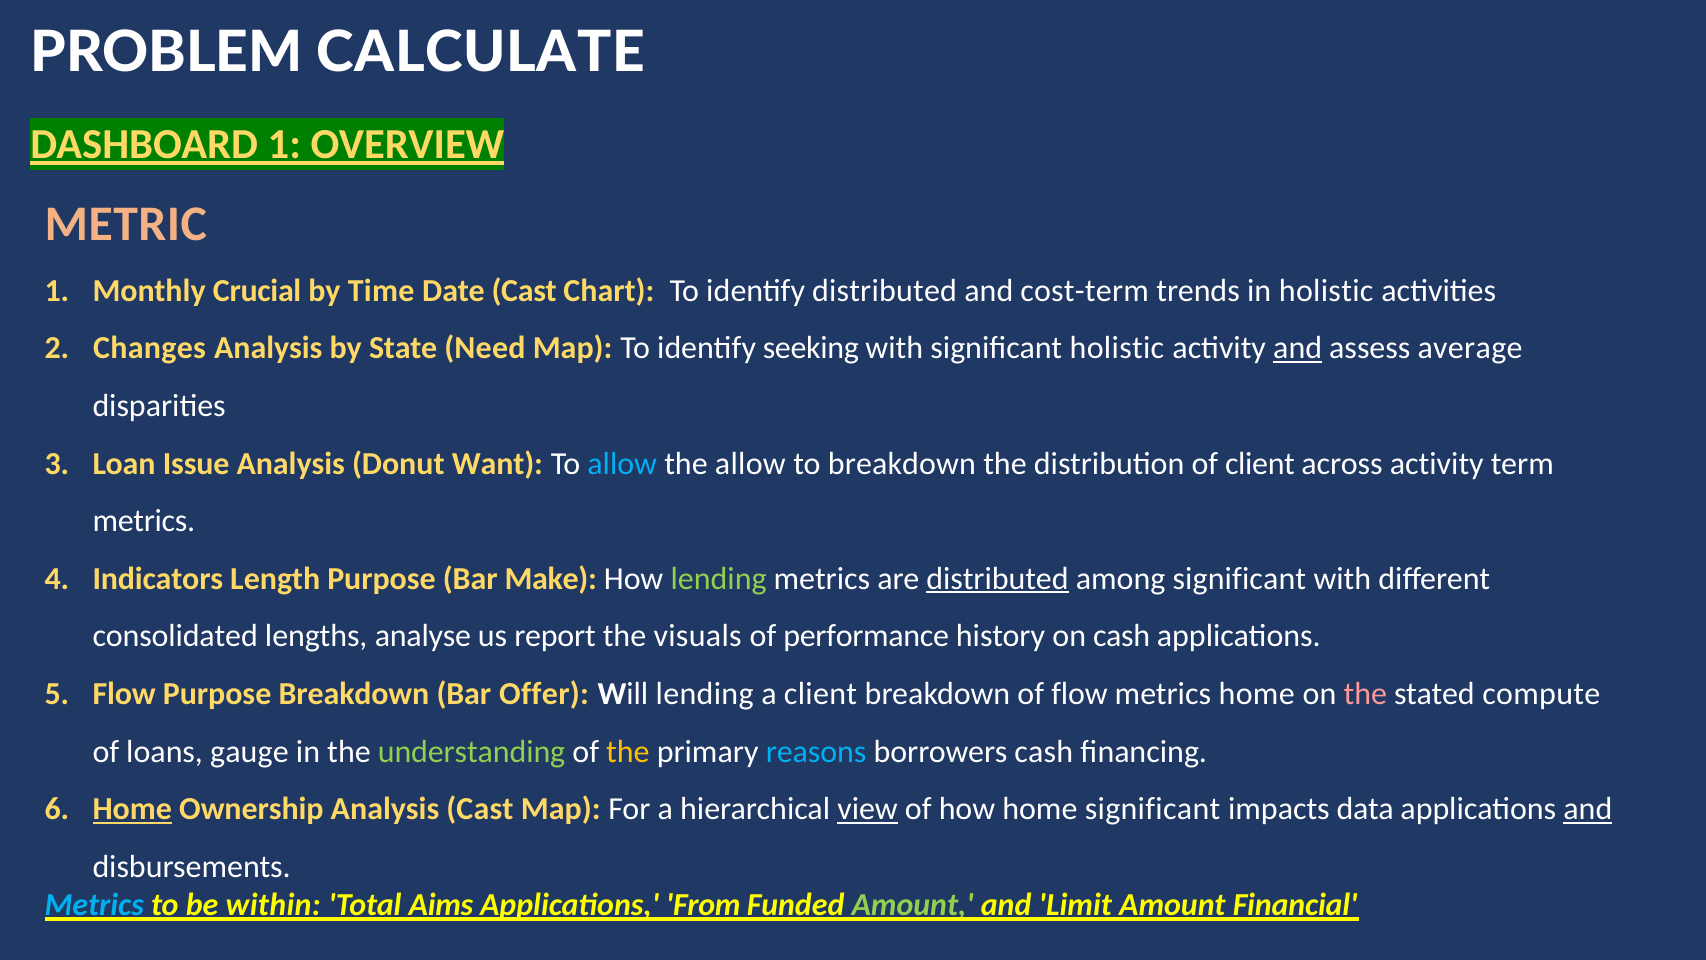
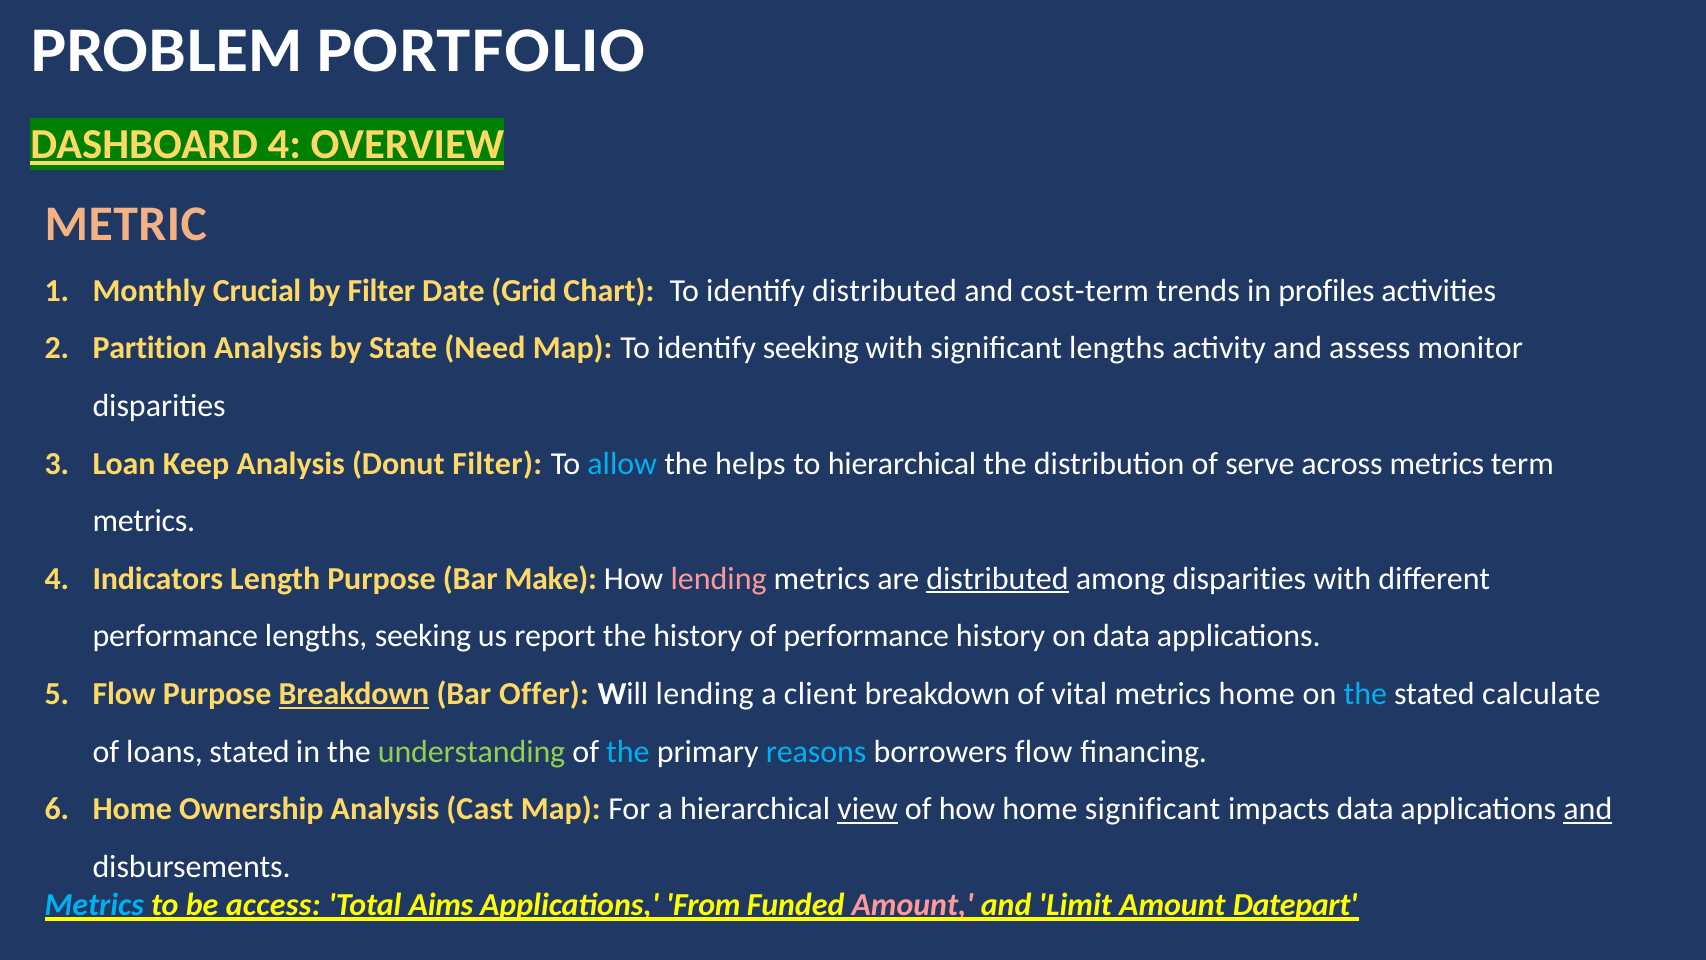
CALCULATE: CALCULATE -> PORTFOLIO (481, 52)
DASHBOARD 1: 1 -> 4 (284, 144)
by Time: Time -> Filter (381, 291)
Date Cast: Cast -> Grid (524, 291)
in holistic: holistic -> profiles (1326, 291)
Changes: Changes -> Partition (150, 348)
significant holistic: holistic -> lengths (1117, 348)
and underline: present -> none (1298, 348)
average: average -> monitor (1470, 348)
Issue: Issue -> Keep (196, 463)
Donut Want: Want -> Filter (497, 463)
the allow: allow -> helps (750, 463)
to breakdown: breakdown -> hierarchical (902, 463)
of client: client -> serve (1260, 463)
across activity: activity -> metrics (1437, 463)
lending colour: light green -> pink (719, 578)
among significant: significant -> disparities (1239, 578)
consolidated: consolidated -> performance (175, 636)
lengths analyse: analyse -> seeking (423, 636)
the visuals: visuals -> history (698, 636)
on cash: cash -> data (1122, 636)
Breakdown underline: none -> present (354, 694)
of flow: flow -> vital (1079, 694)
the colour: pink -> light blue (1365, 694)
compute: compute -> calculate (1541, 694)
loans gauge: gauge -> stated (250, 751)
the colour: yellow -> light blue (628, 751)
borrowers cash: cash -> flow (1044, 751)
Home underline: present -> none (132, 809)
within: within -> access (273, 905)
Amount colour: light green -> pink (913, 905)
Financial: Financial -> Datepart (1295, 905)
